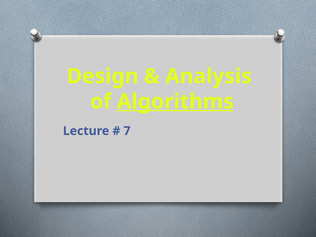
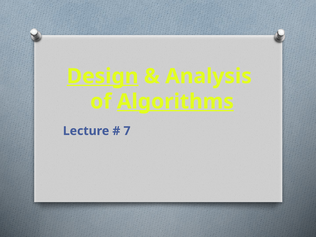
Design underline: none -> present (103, 76)
